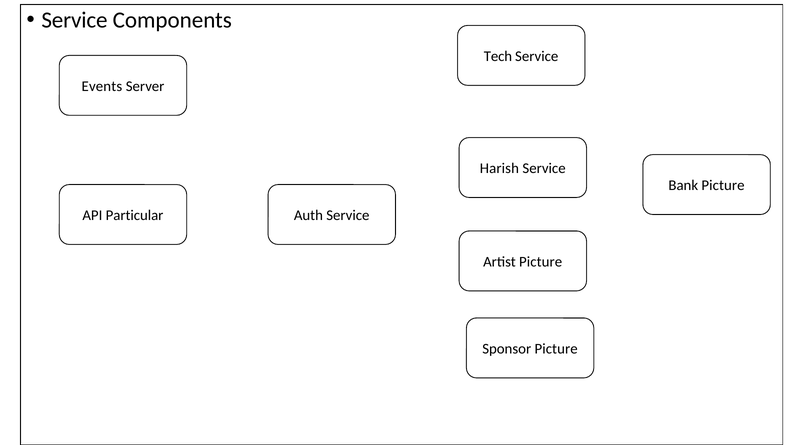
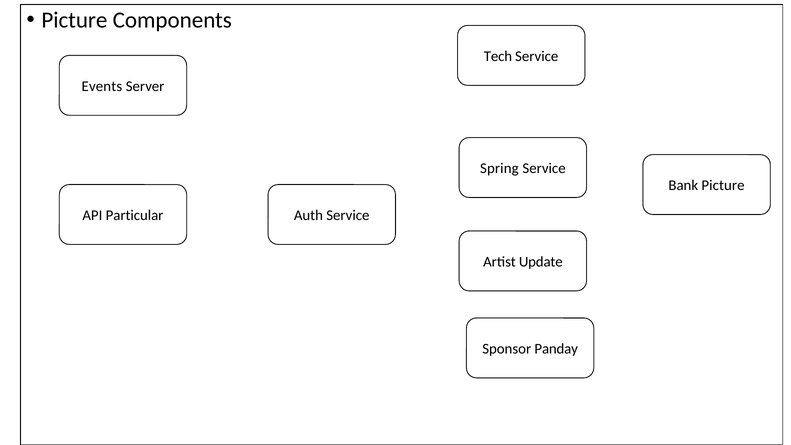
Service: Service -> Picture (74, 20)
Harish: Harish -> Spring (499, 169)
Artist Picture: Picture -> Update (541, 262)
Sponsor Picture: Picture -> Panday (556, 349)
